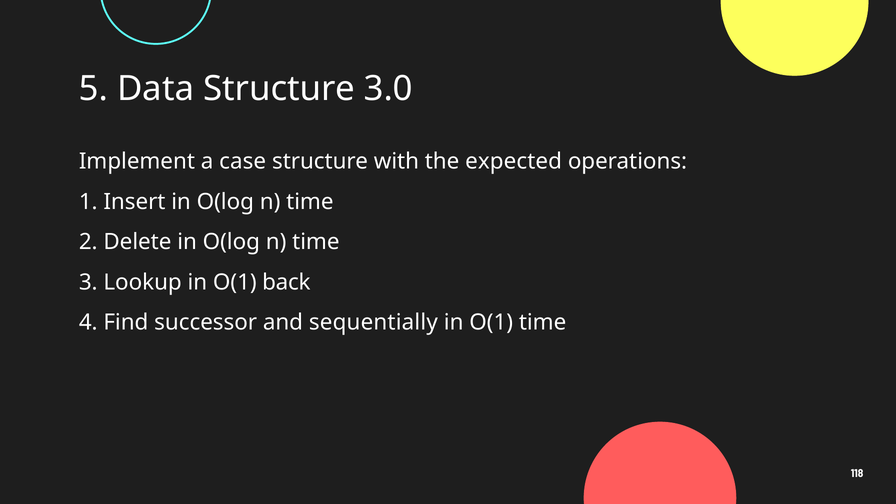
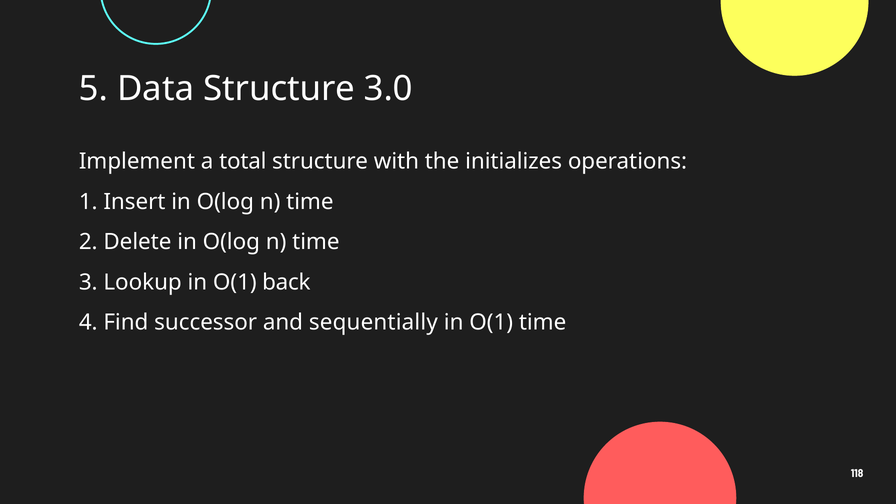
case: case -> total (243, 161)
expected: expected -> initializes (514, 161)
